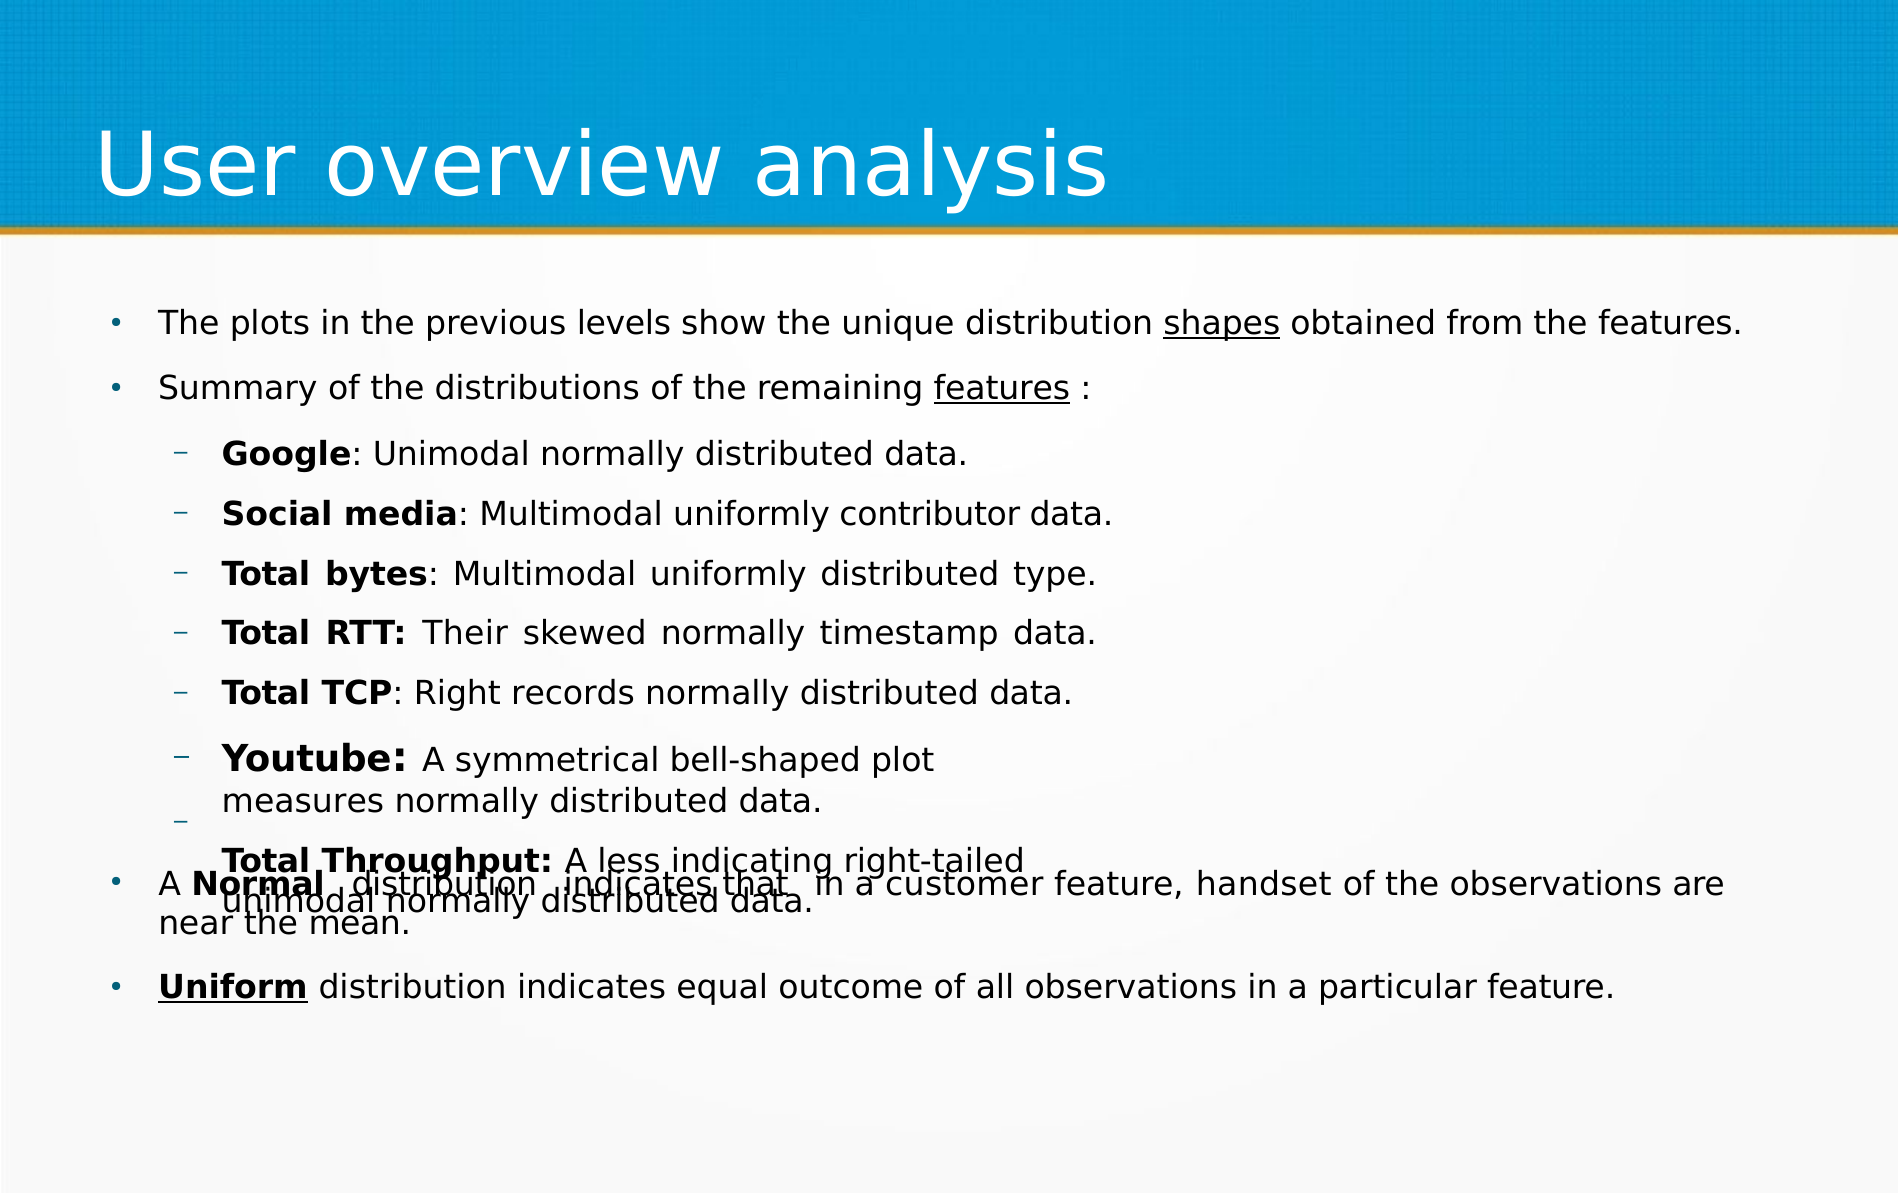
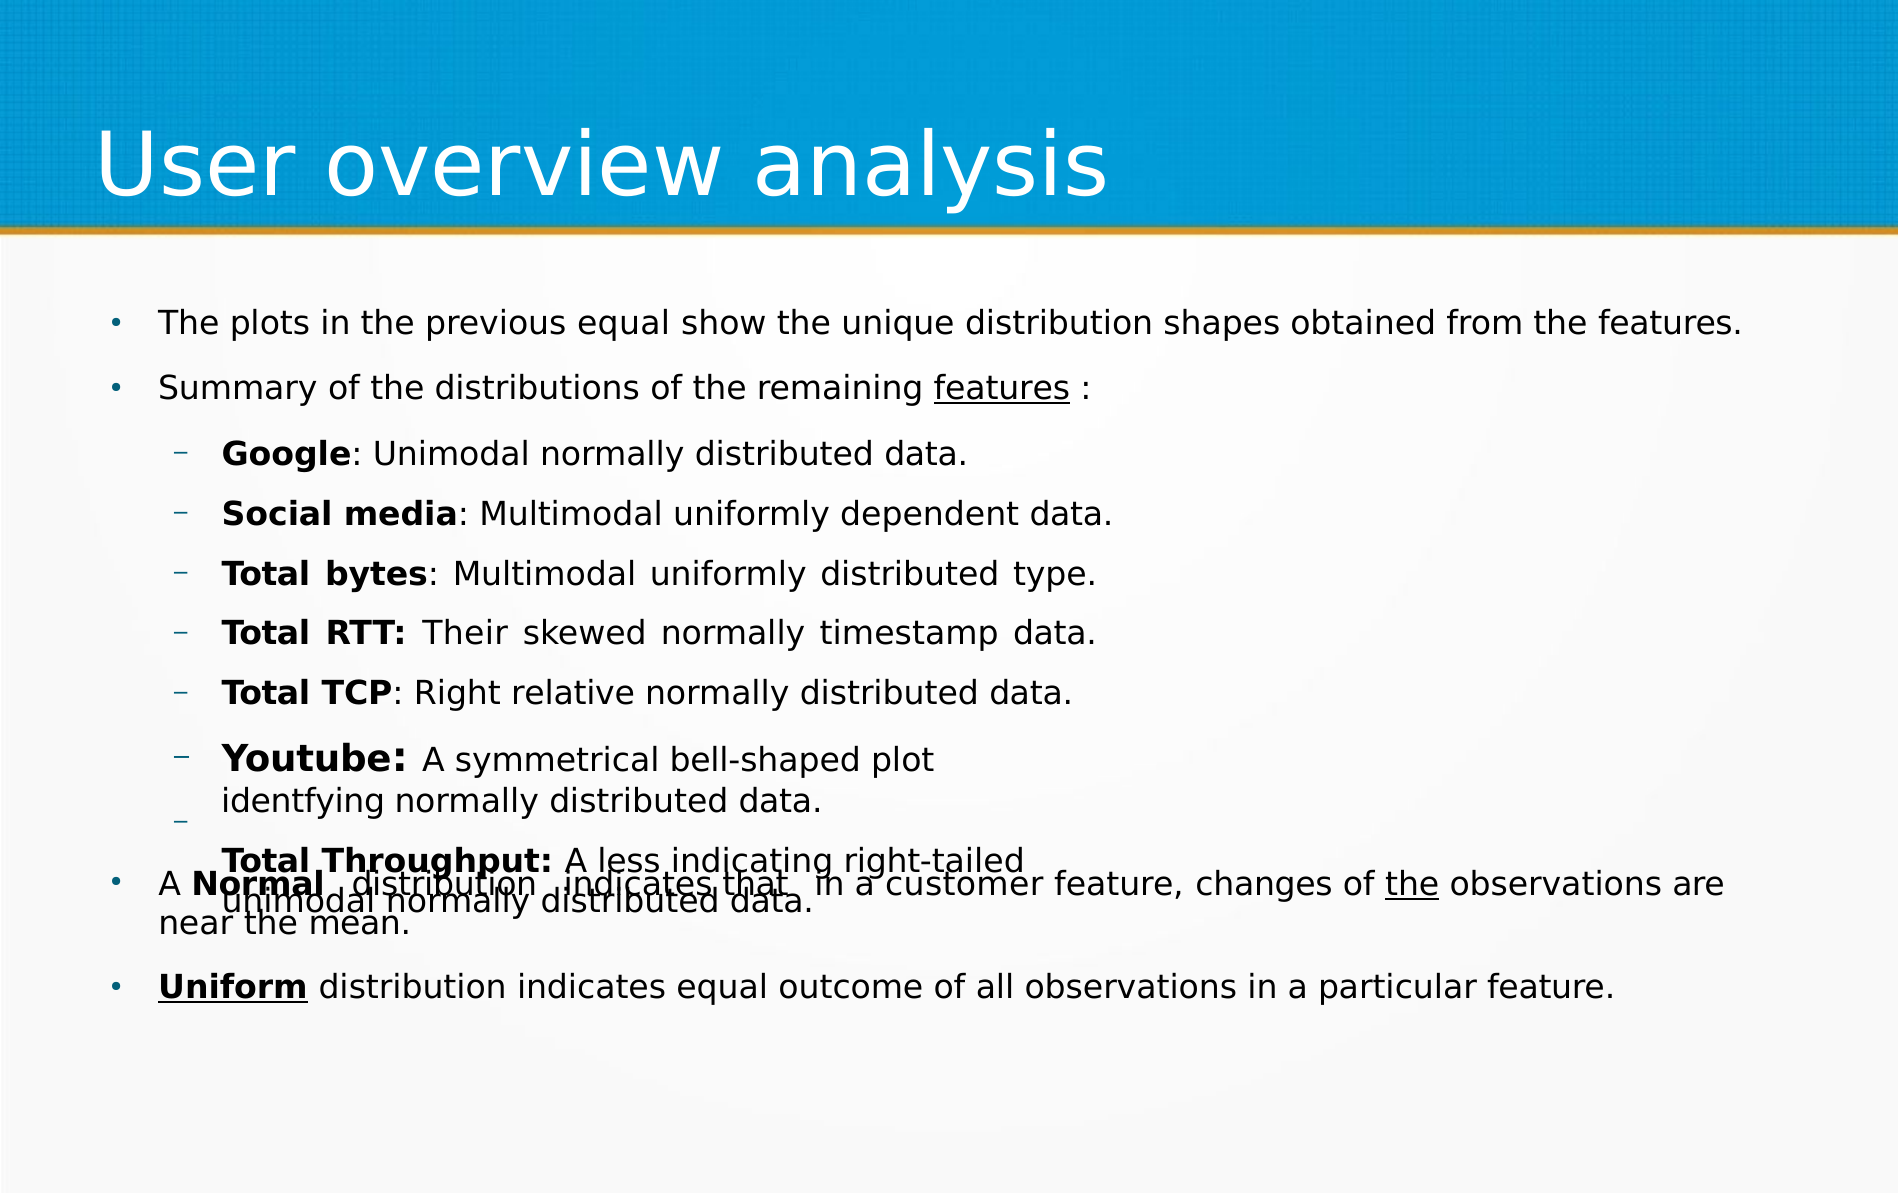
previous levels: levels -> equal (624, 324)
shapes underline: present -> none (1222, 324)
contributor: contributor -> dependent (930, 514)
records: records -> relative (573, 693)
measures: measures -> identfying (303, 802)
handset: handset -> changes (1264, 884)
the underline: none -> present (1412, 884)
